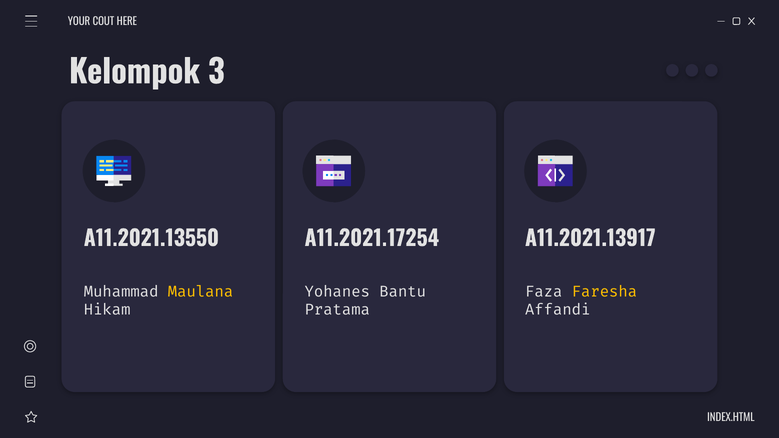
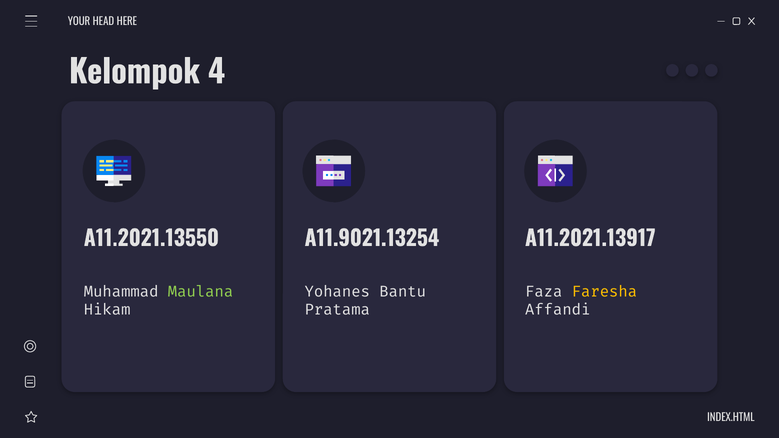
COUT: COUT -> HEAD (103, 22)
3: 3 -> 4 (216, 73)
A11.2021.17254: A11.2021.17254 -> A11.9021.13254 (372, 239)
Maulana colour: yellow -> light green (201, 292)
